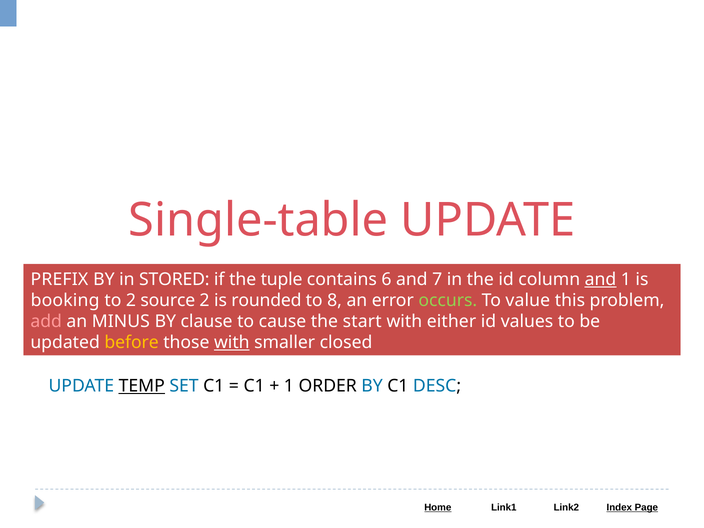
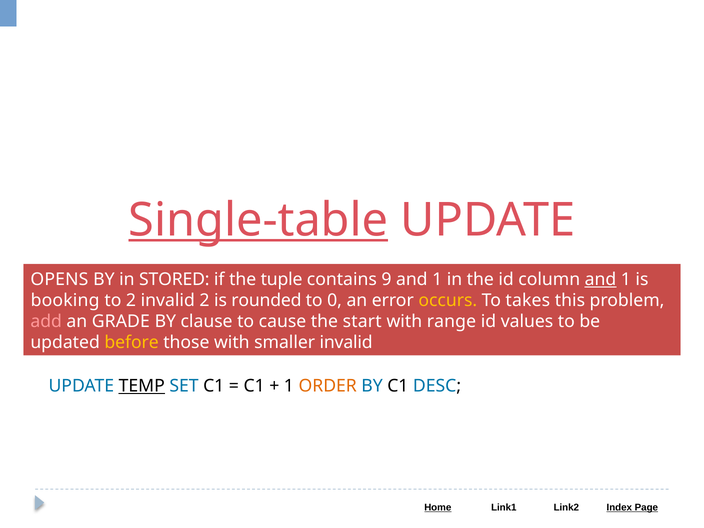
Single-table underline: none -> present (258, 220)
PREFIX: PREFIX -> OPENS (59, 279)
6: 6 -> 9 (386, 279)
7: 7 -> 1 (437, 279)
2 source: source -> invalid (168, 300)
8: 8 -> 0 (335, 300)
occurs colour: light green -> yellow (448, 300)
value: value -> takes (528, 300)
MINUS: MINUS -> GRADE (121, 321)
either: either -> range (451, 321)
with underline: present -> none (232, 343)
smaller closed: closed -> invalid (346, 343)
ORDER colour: black -> orange (328, 386)
